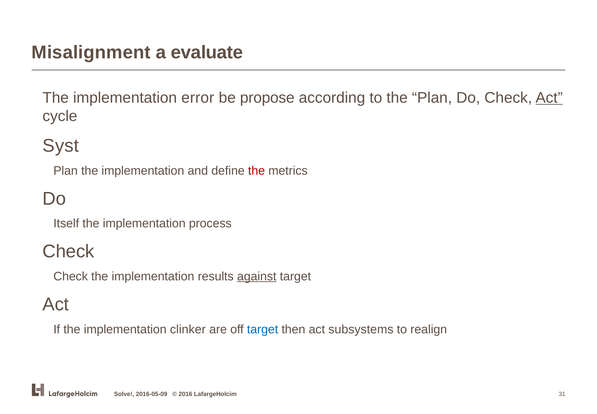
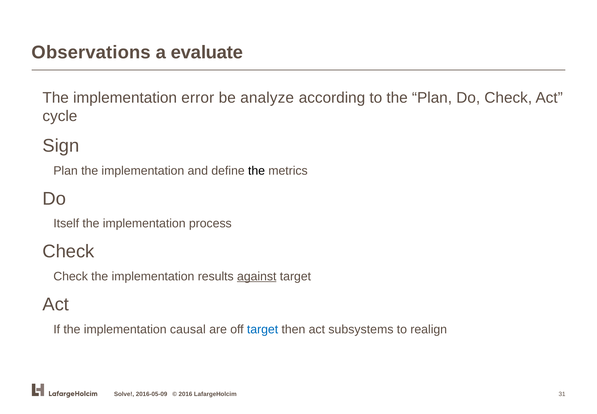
Misalignment: Misalignment -> Observations (91, 52)
propose: propose -> analyze (267, 98)
Act underline: present -> none (549, 98)
Syst: Syst -> Sign (61, 146)
the colour: red -> black (257, 170)
clinker: clinker -> causal (188, 329)
